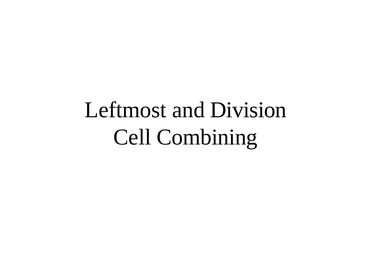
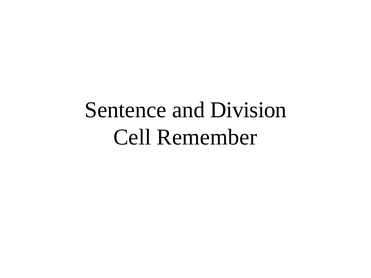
Leftmost: Leftmost -> Sentence (126, 110)
Combining: Combining -> Remember (207, 137)
